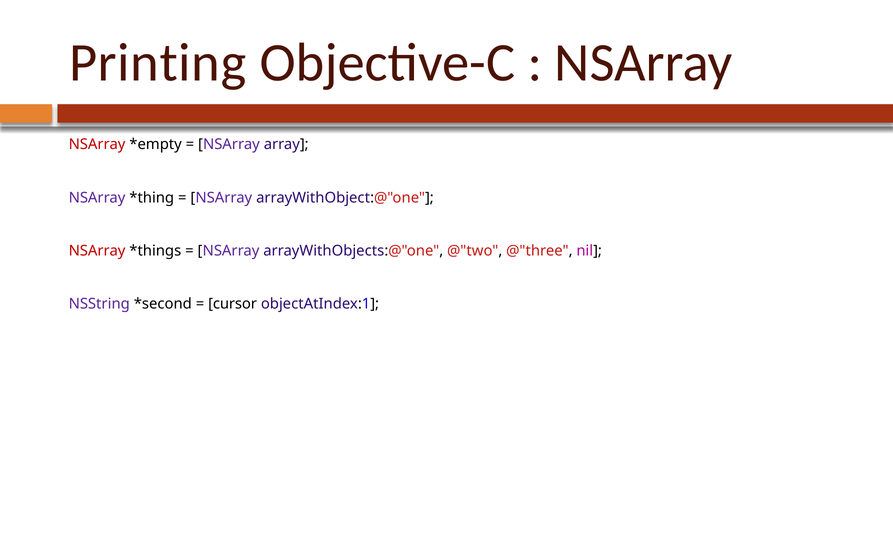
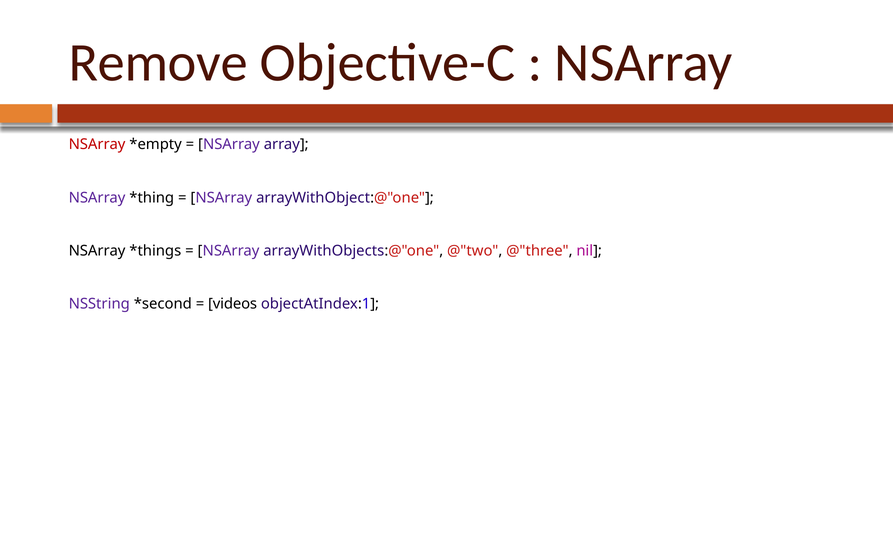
Printing: Printing -> Remove (158, 63)
NSArray colour: red -> black (97, 251)
cursor: cursor -> videos (233, 304)
